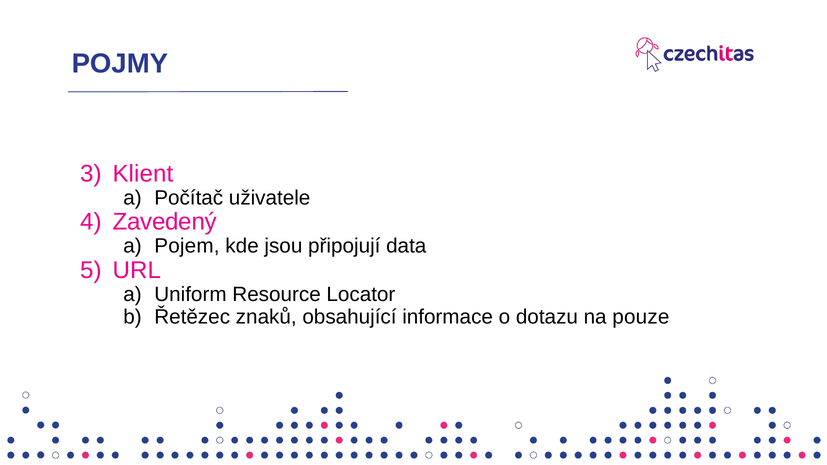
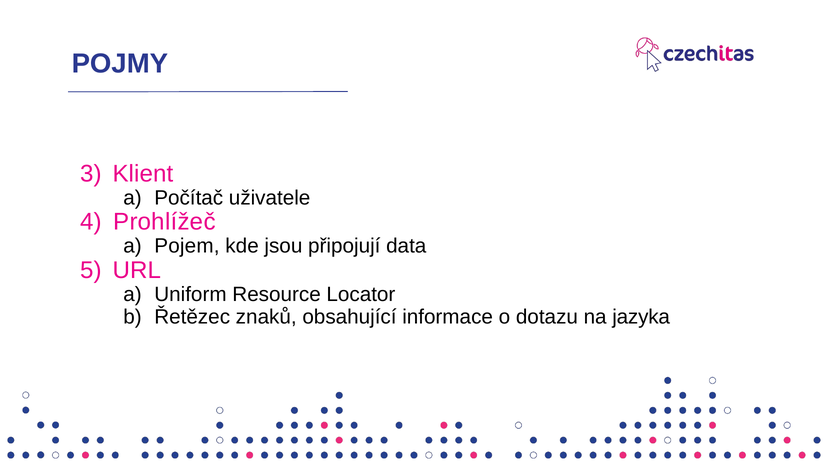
Zavedený: Zavedený -> Prohlížeč (164, 222)
pouze: pouze -> jazyka (641, 317)
